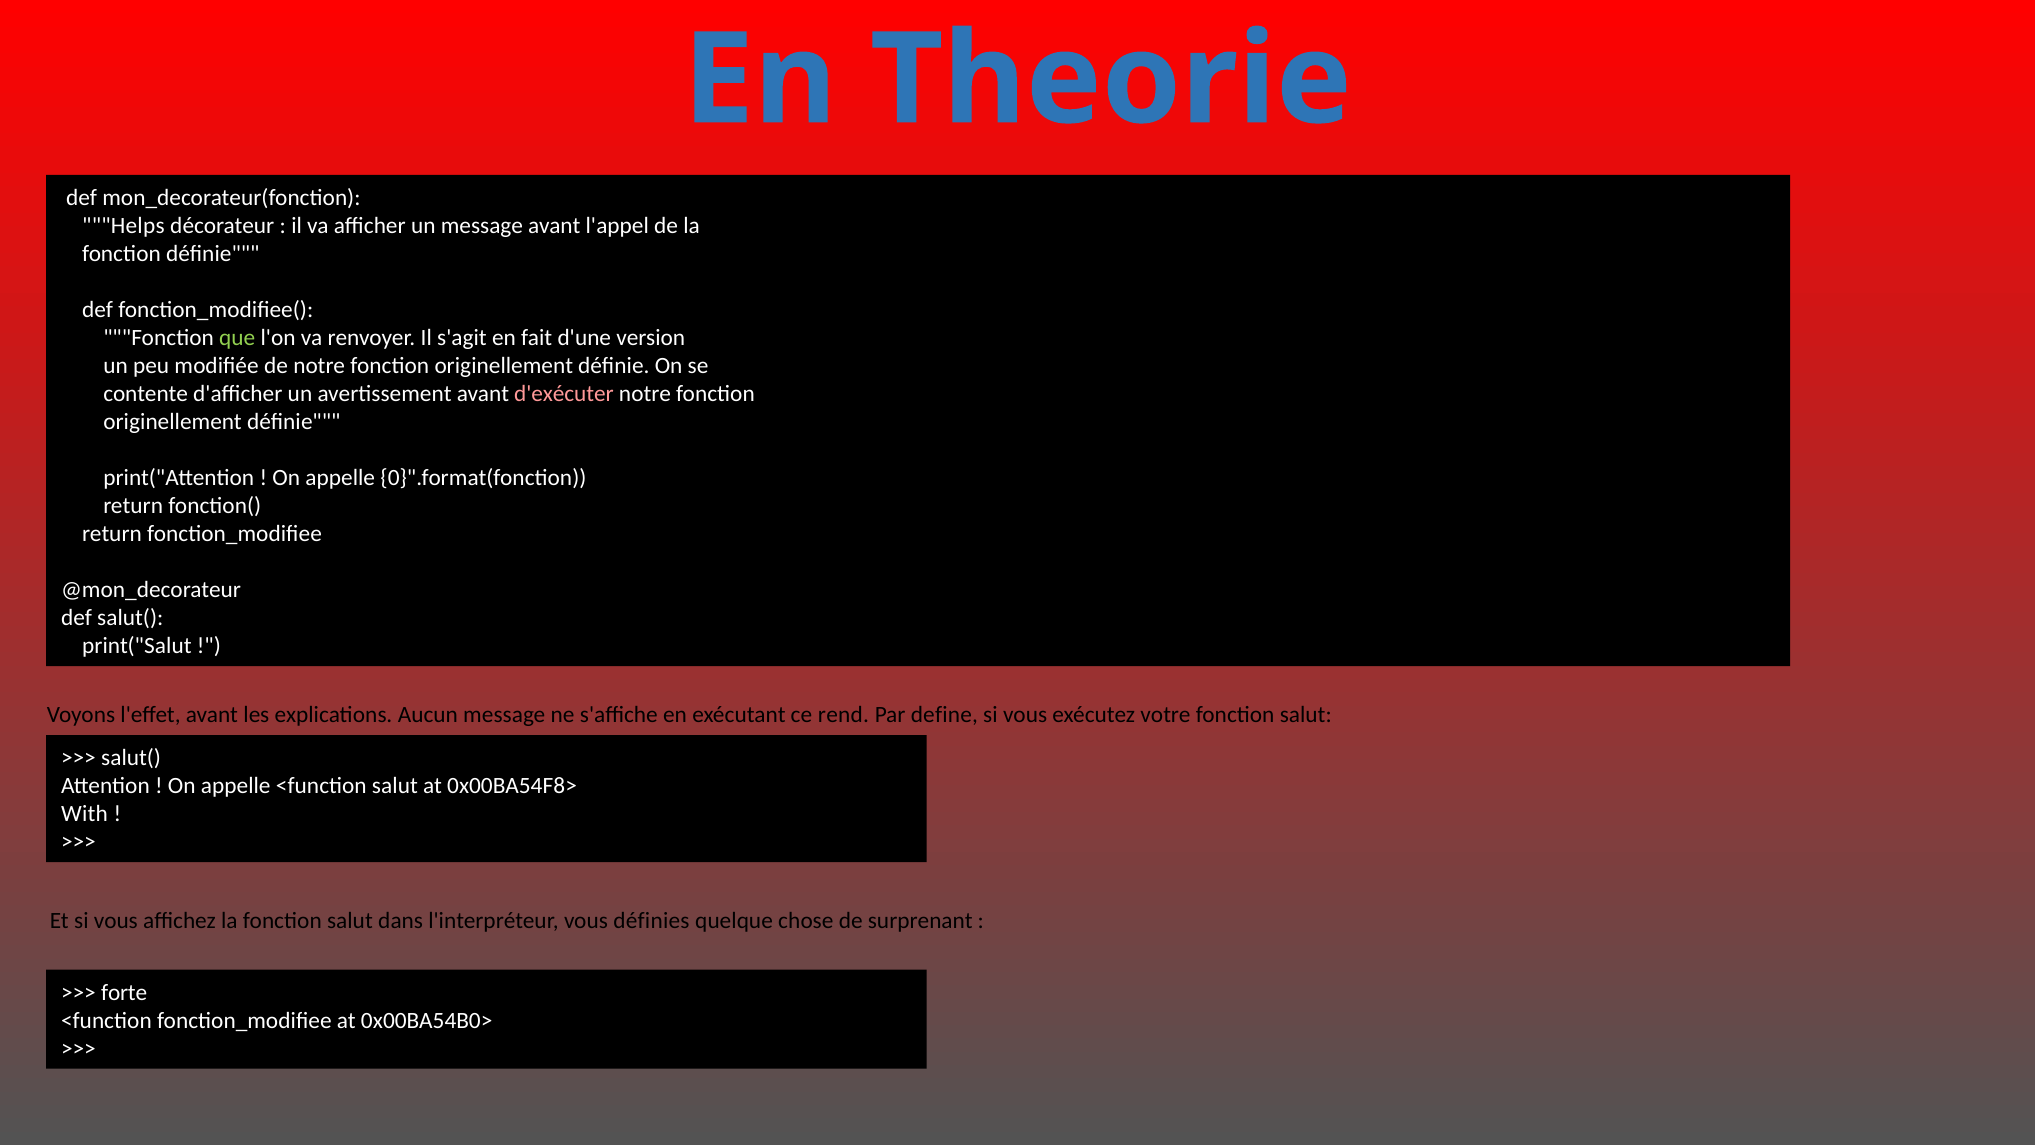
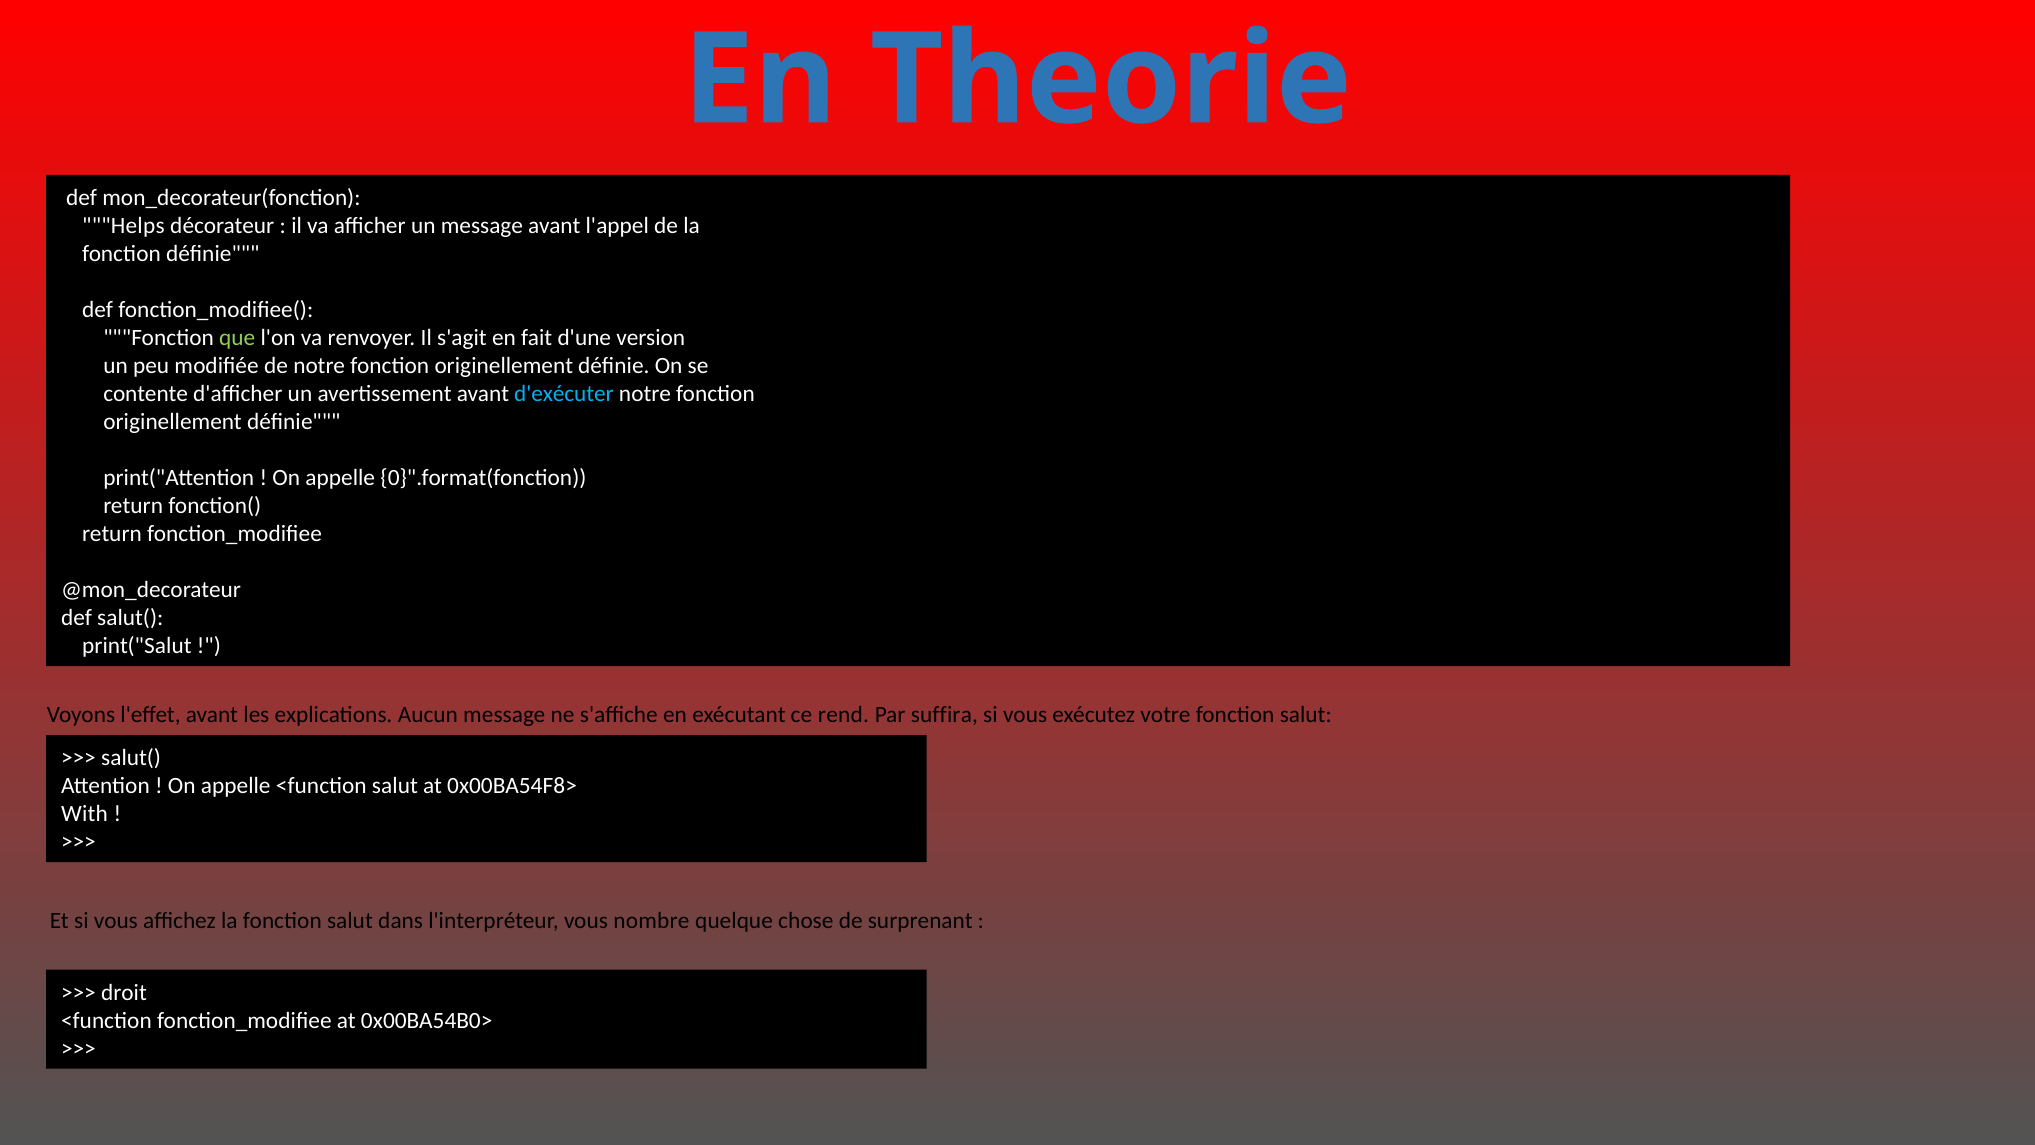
d'exécuter colour: pink -> light blue (564, 394)
define: define -> suffira (944, 714)
définies: définies -> nombre (651, 921)
forte: forte -> droit (124, 992)
